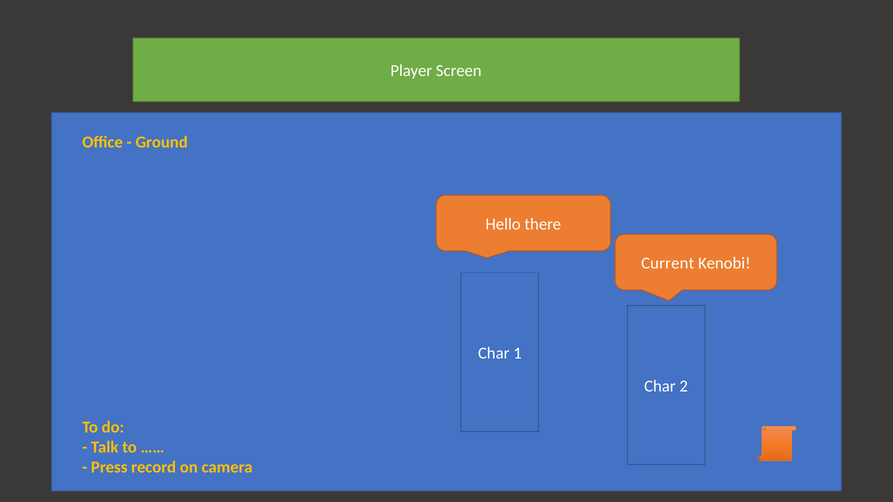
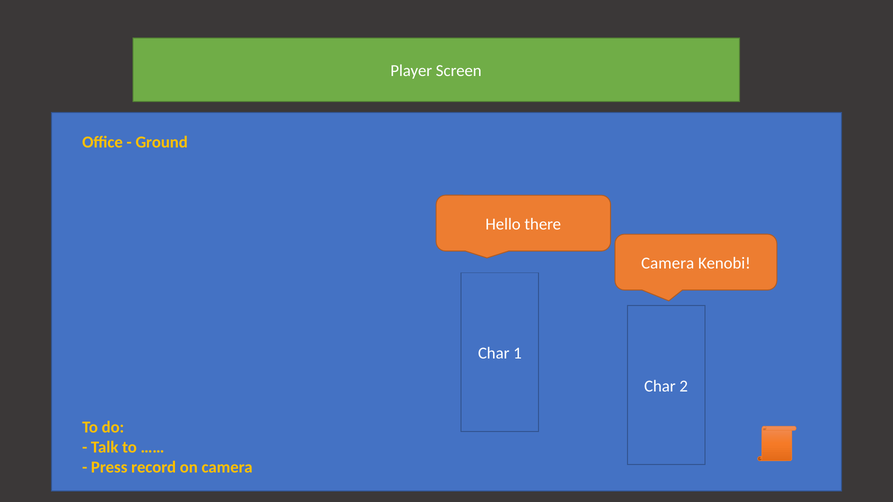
Current: Current -> Camera (668, 263)
